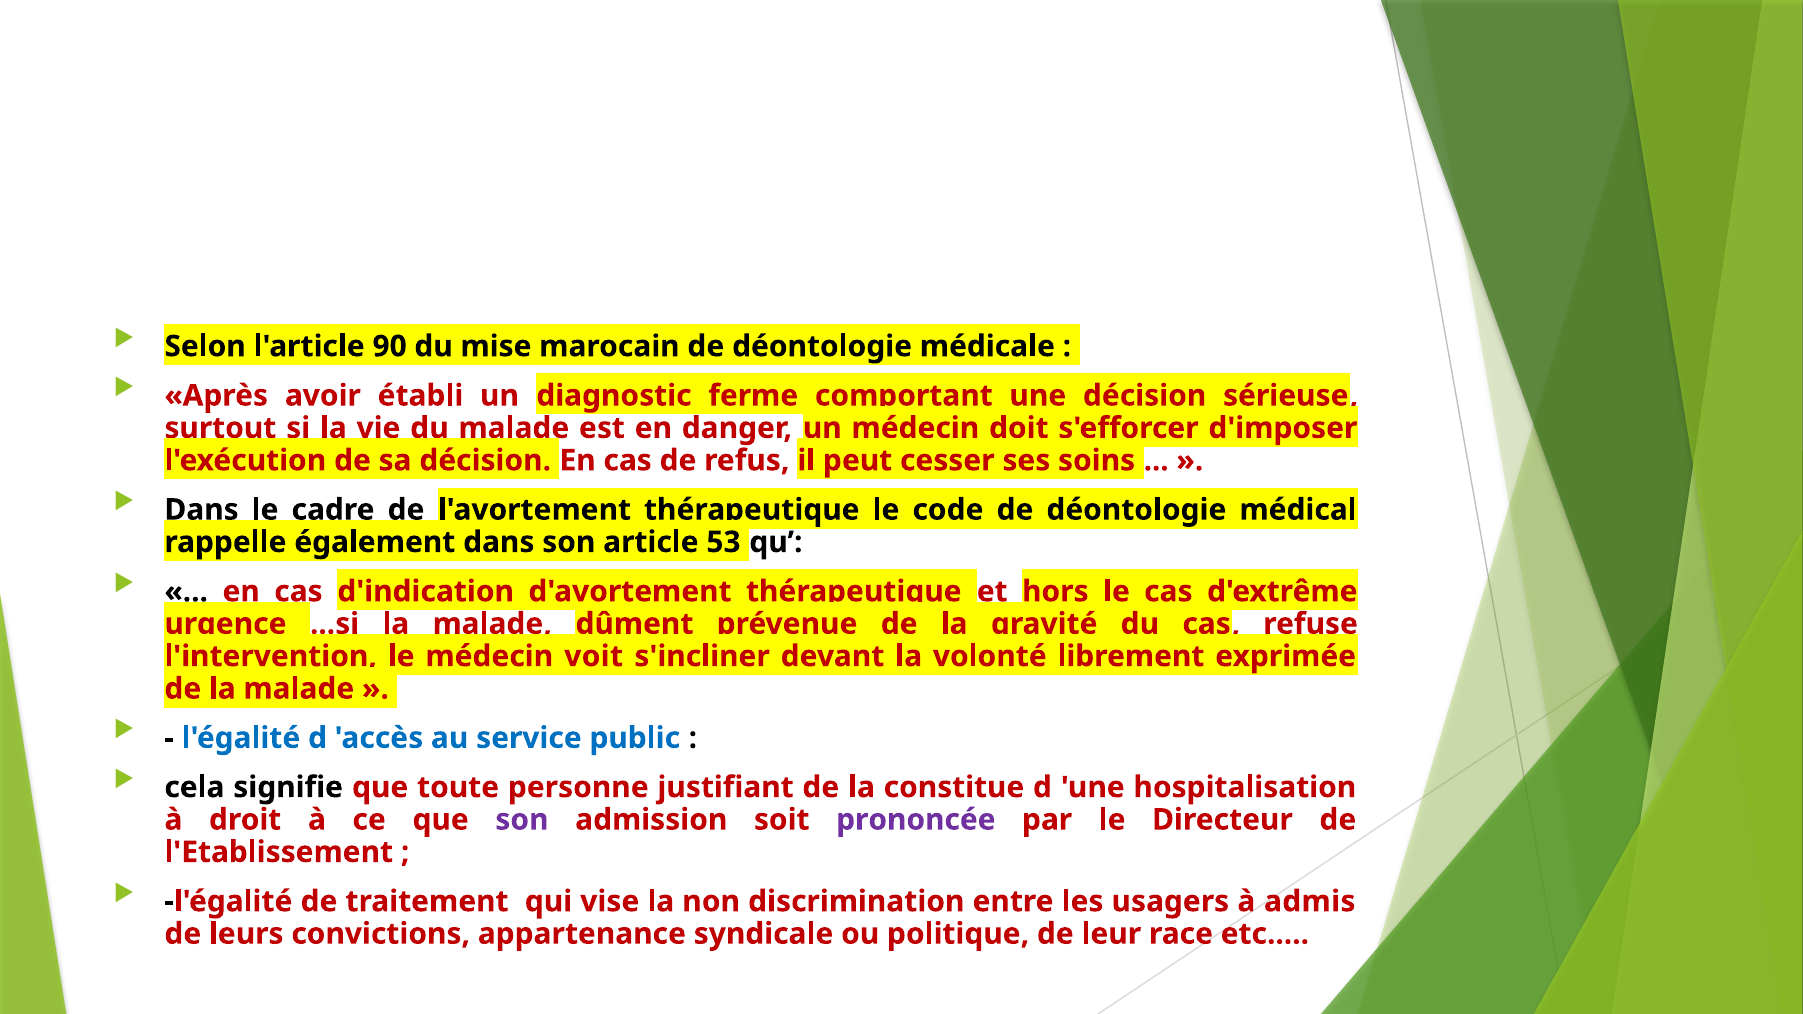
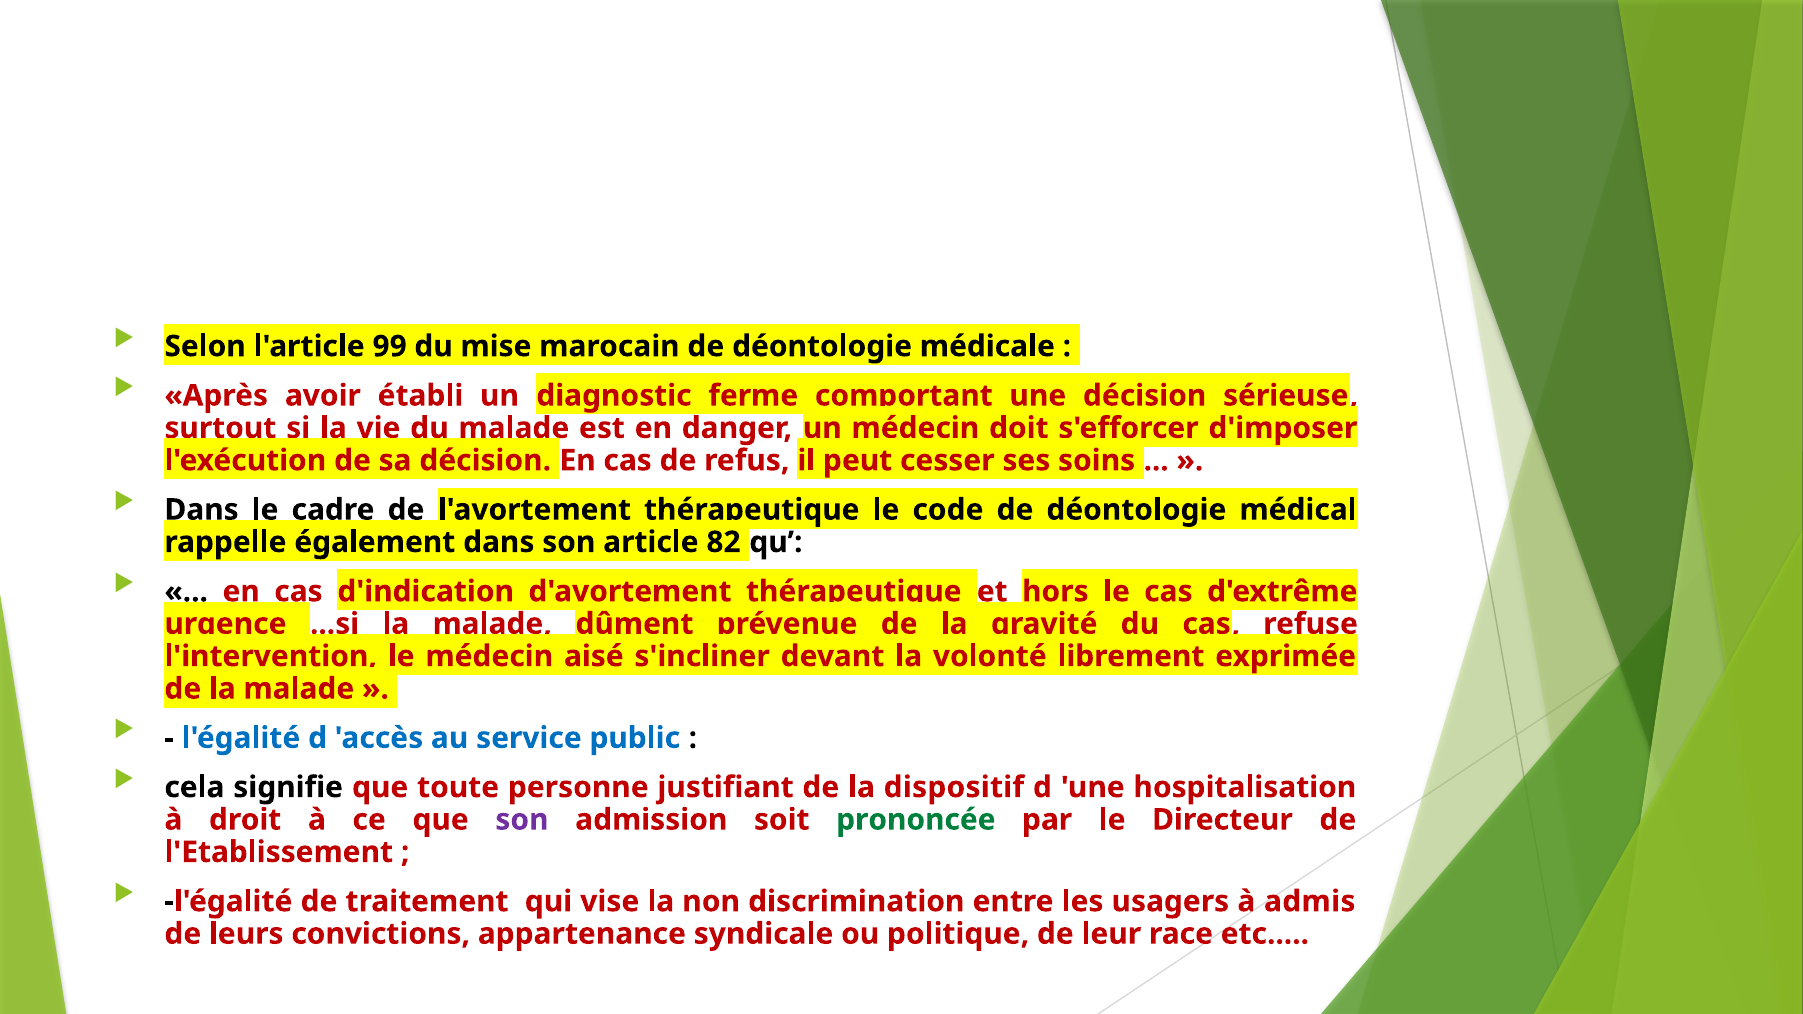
90: 90 -> 99 (390, 346)
53: 53 -> 82 (724, 542)
voit: voit -> aisé (594, 656)
constitue: constitue -> dispositif (954, 787)
prononcée colour: purple -> green (916, 820)
